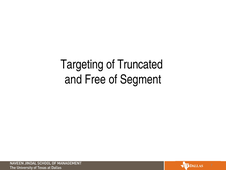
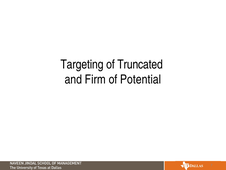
Free: Free -> Firm (95, 79)
Segment: Segment -> Potential (141, 79)
